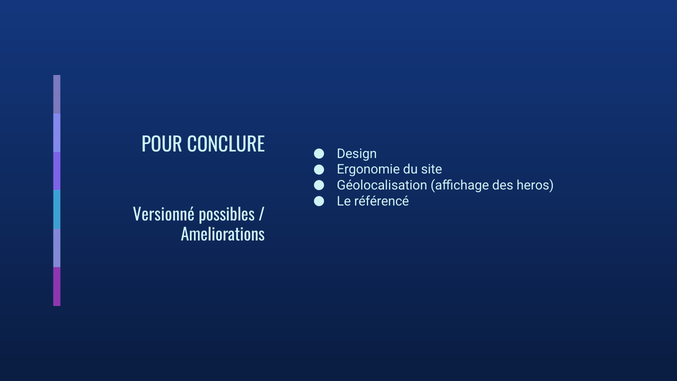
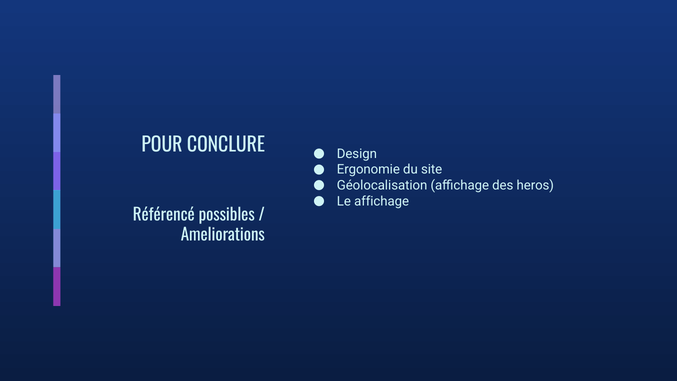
Le référencé: référencé -> affichage (382, 201)
Versionné: Versionné -> Référencé (164, 215)
